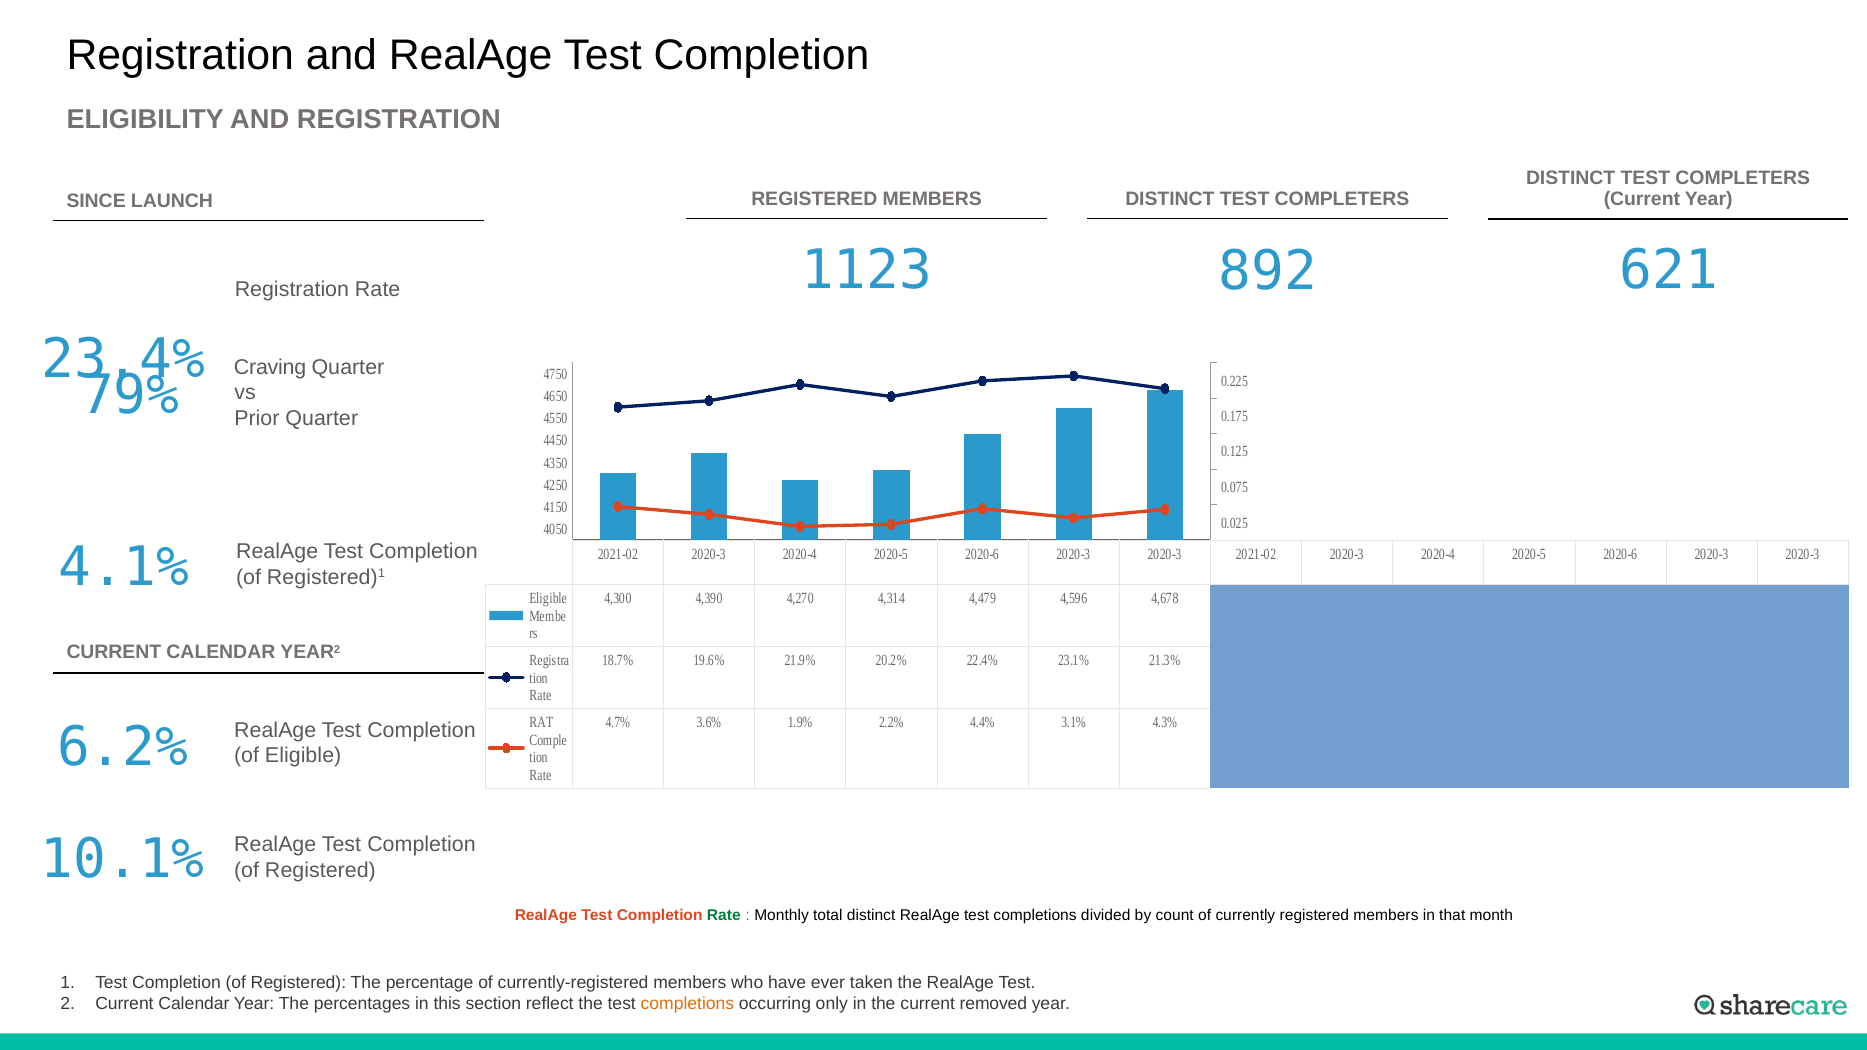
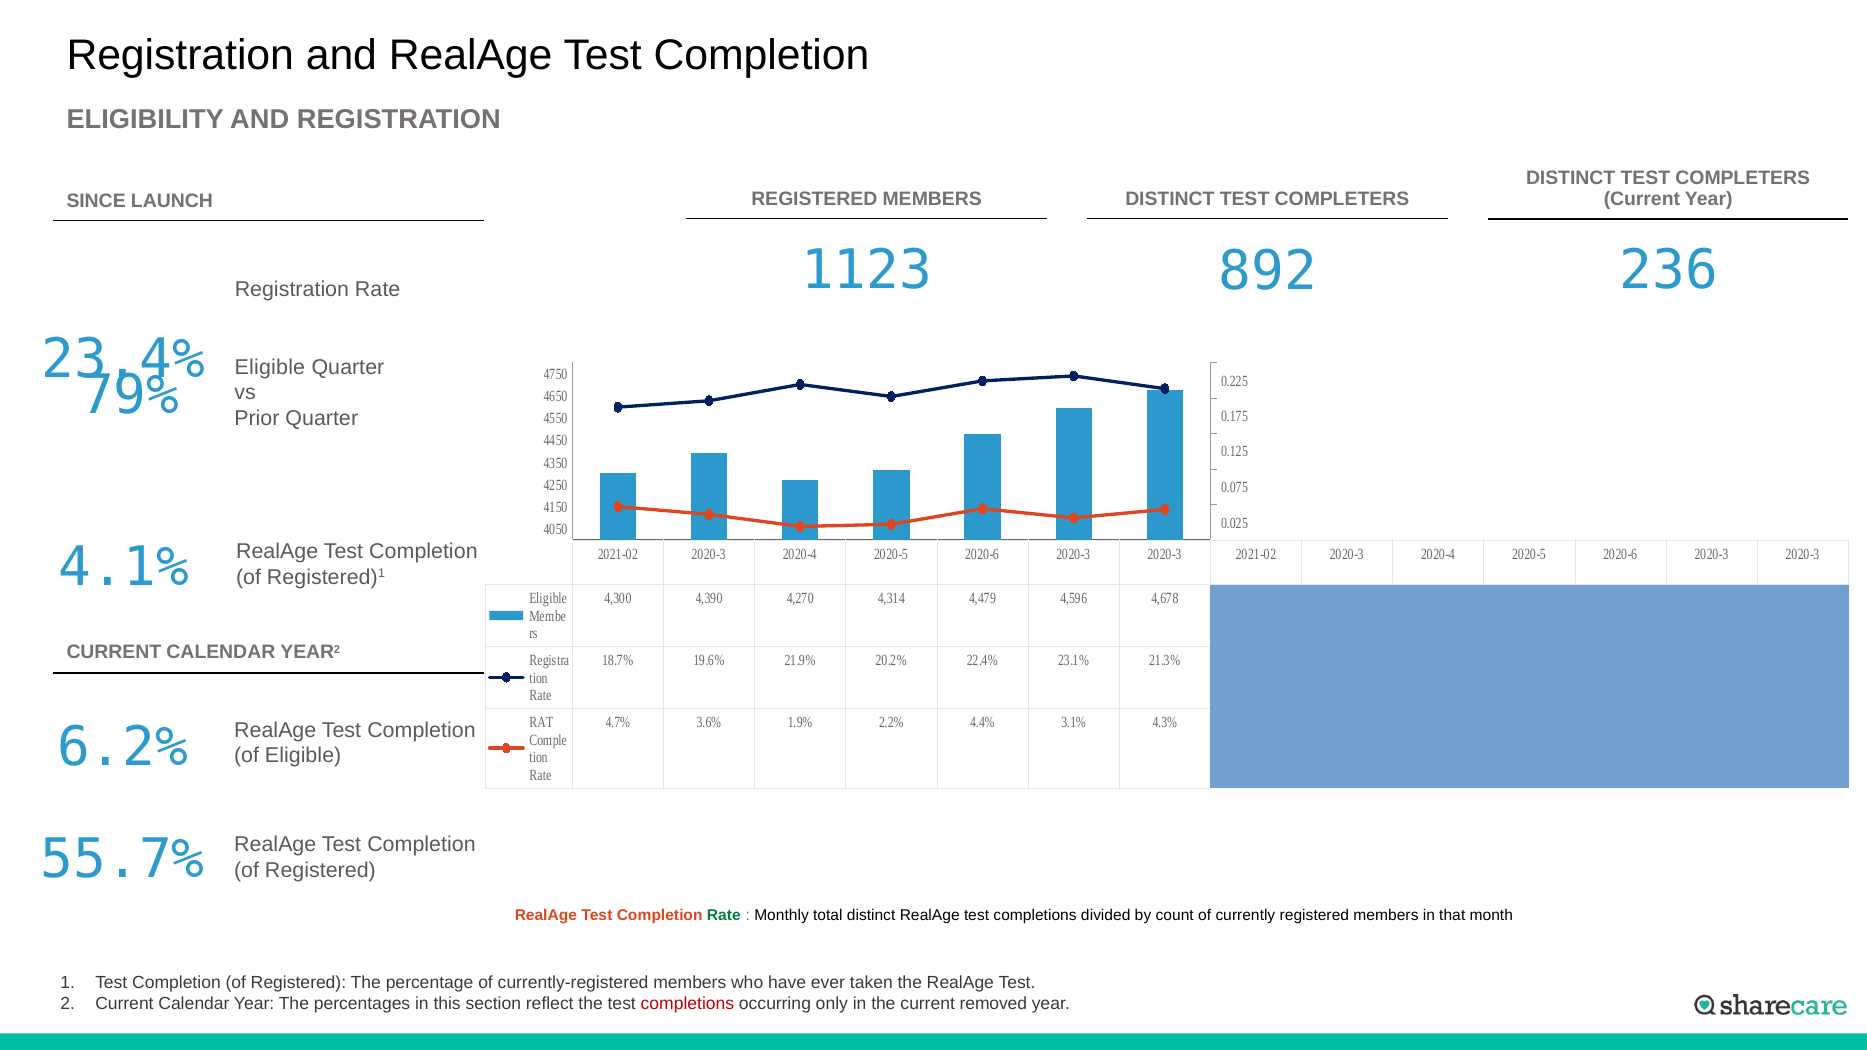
621: 621 -> 236 (1669, 270)
Craving: Craving -> Eligible (270, 367)
10.1%: 10.1% -> 55.7% (123, 859)
completions colour: orange -> red (687, 1004)
